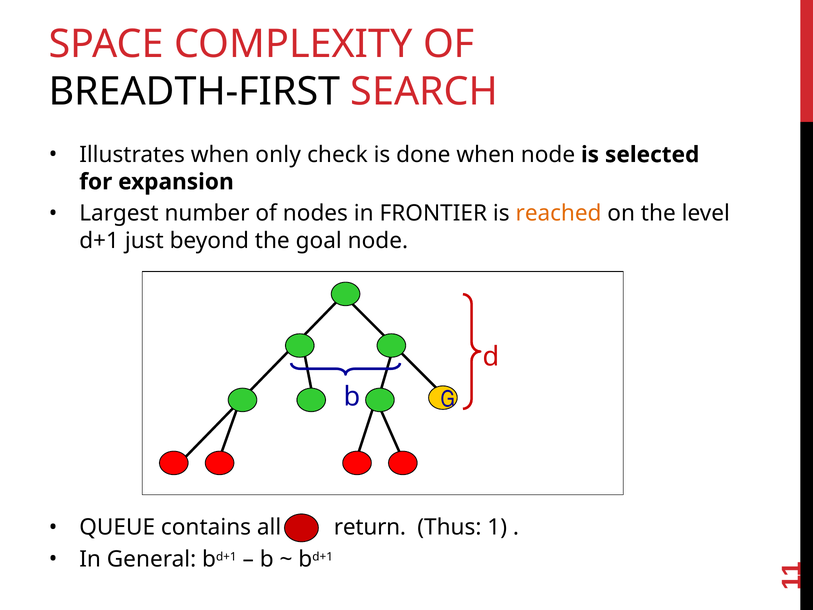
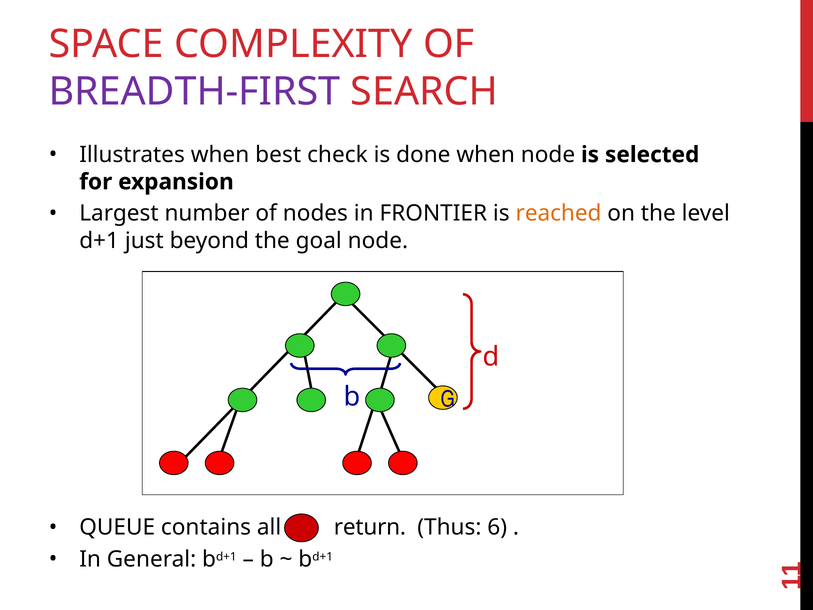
BREADTH-FIRST colour: black -> purple (194, 92)
only: only -> best (278, 155)
Thus 1: 1 -> 6 (497, 527)
